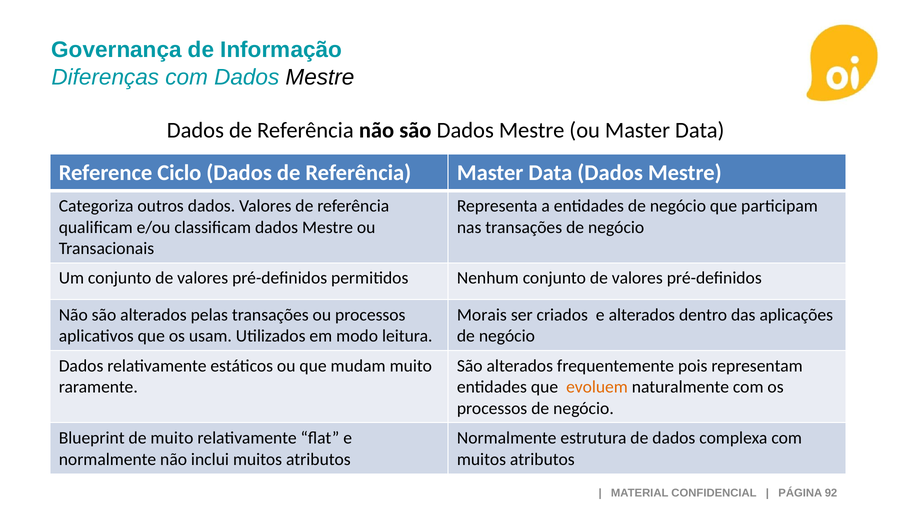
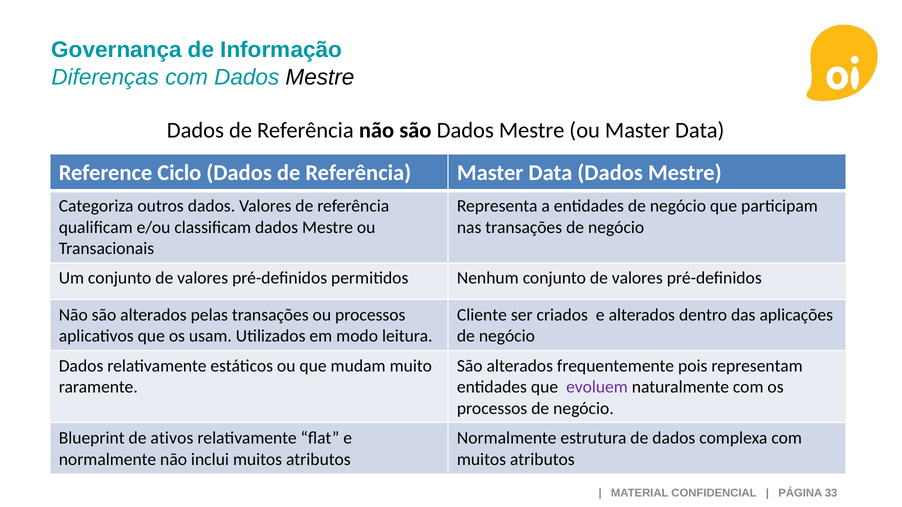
Morais: Morais -> Cliente (482, 315)
evoluem colour: orange -> purple (597, 388)
de muito: muito -> ativos (172, 438)
92: 92 -> 33 (831, 493)
